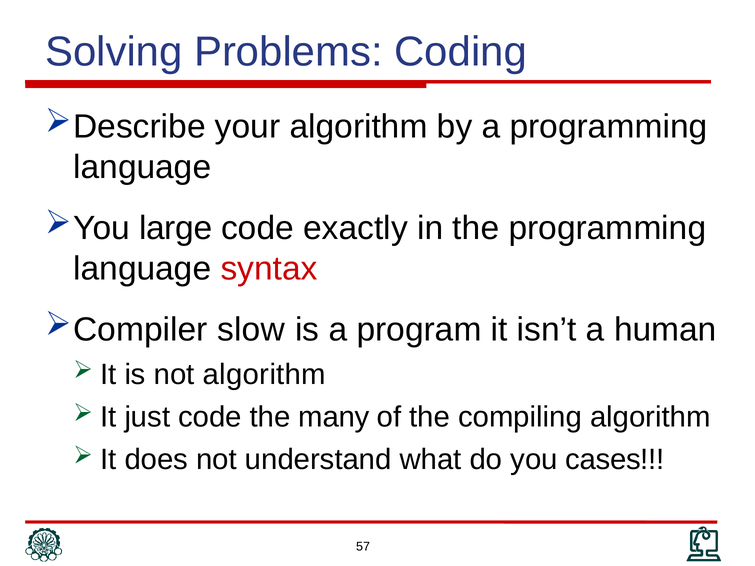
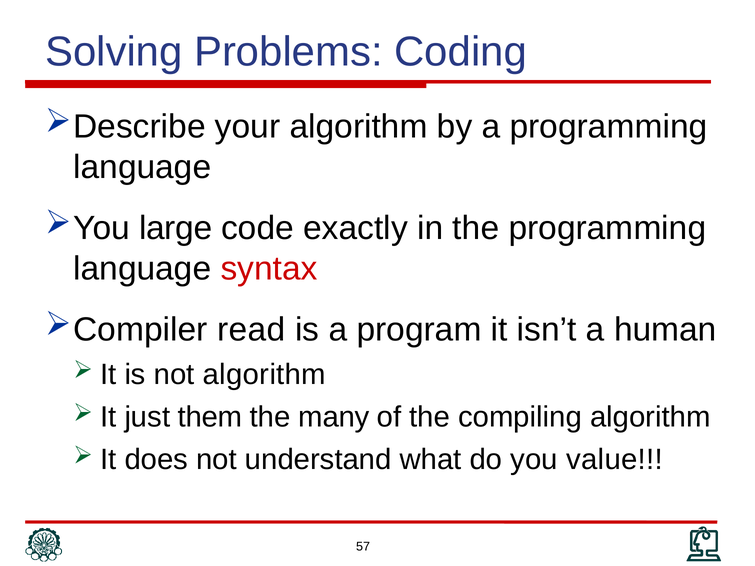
slow: slow -> read (251, 330)
just code: code -> them (210, 417)
cases: cases -> value (614, 460)
